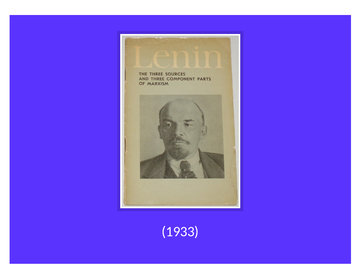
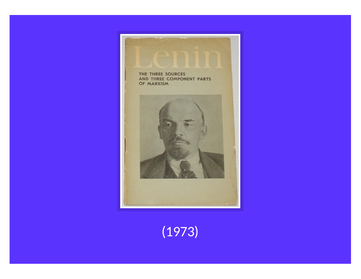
1933: 1933 -> 1973 (180, 232)
